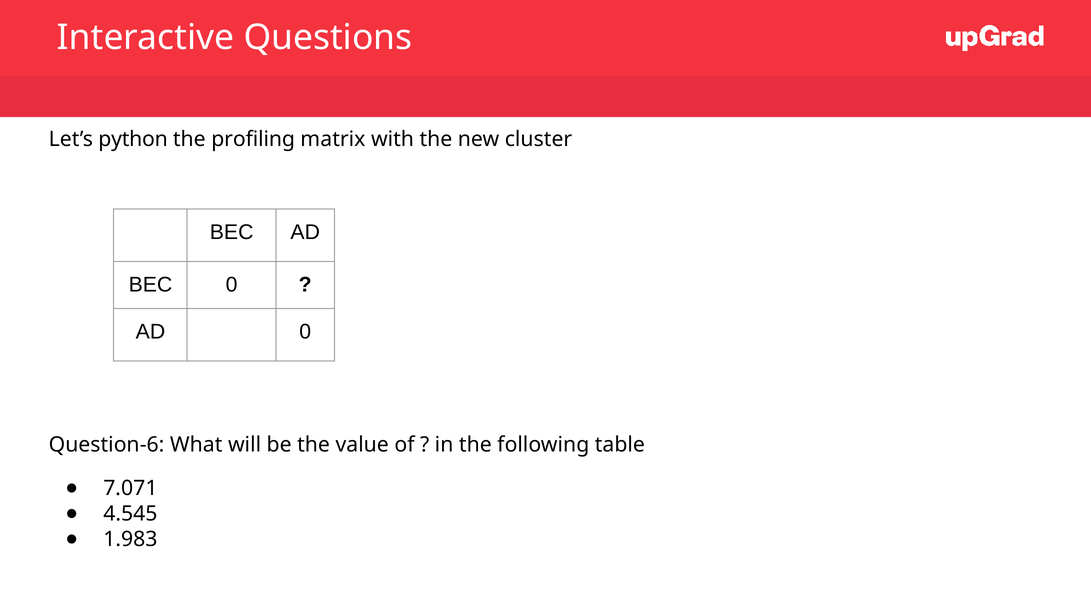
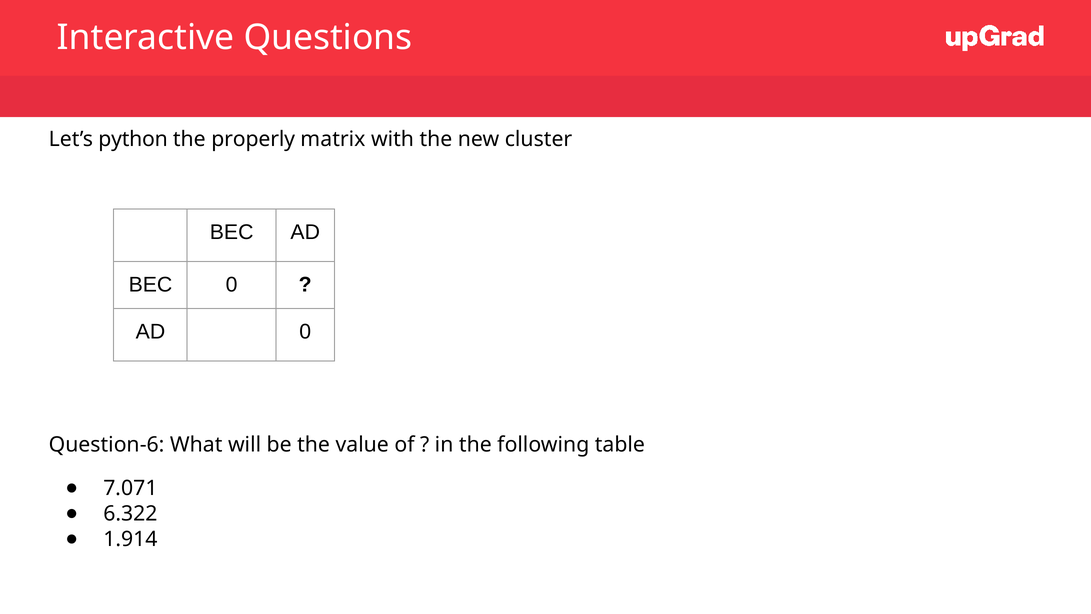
profiling: profiling -> properly (253, 139)
4.545: 4.545 -> 6.322 (130, 514)
1.983: 1.983 -> 1.914 (130, 539)
